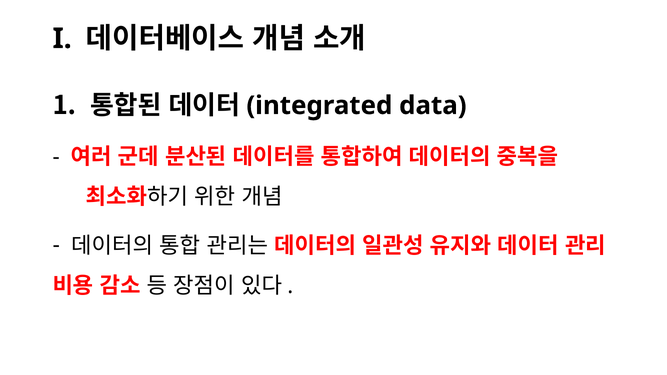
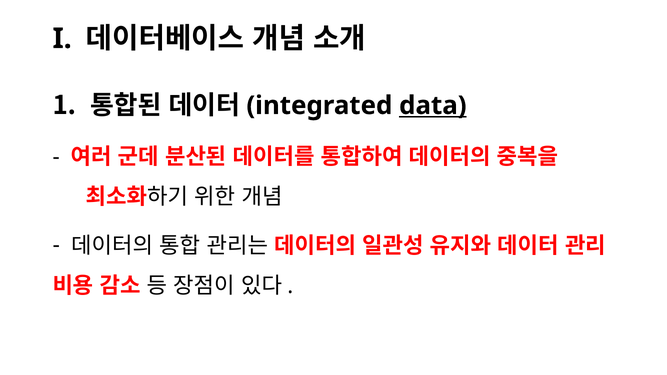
data underline: none -> present (433, 106)
